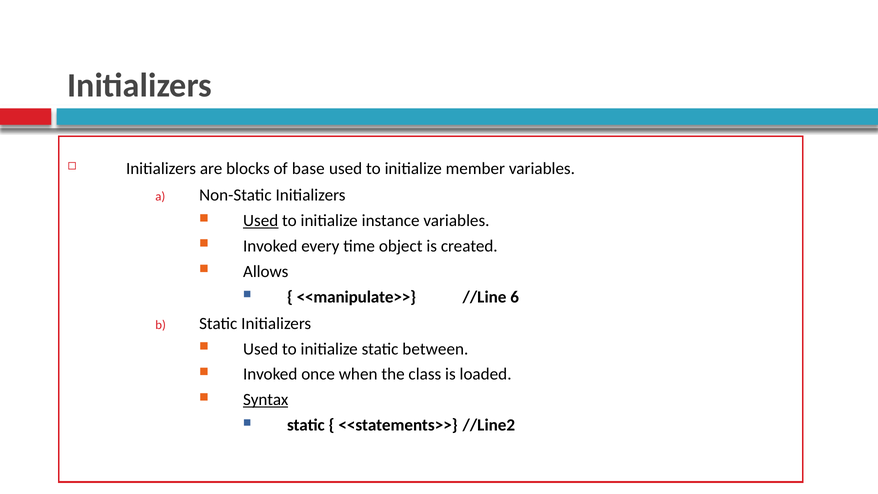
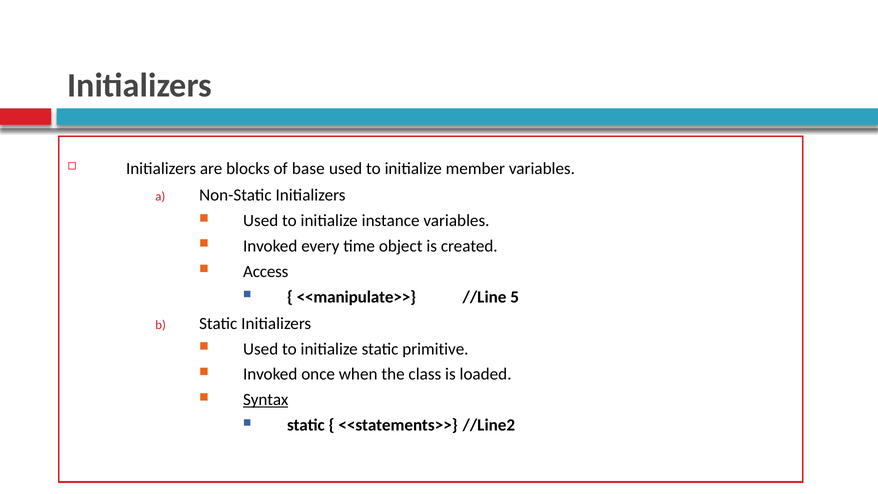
Used underline: present -> none (261, 221)
Allows: Allows -> Access (266, 271)
6: 6 -> 5 (515, 297)
between: between -> primitive (435, 349)
